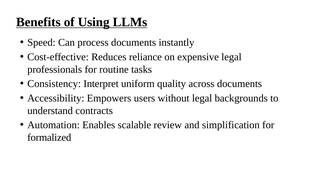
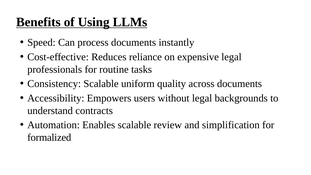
Consistency Interpret: Interpret -> Scalable (101, 84)
